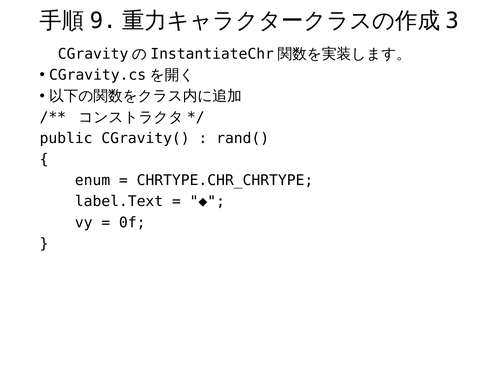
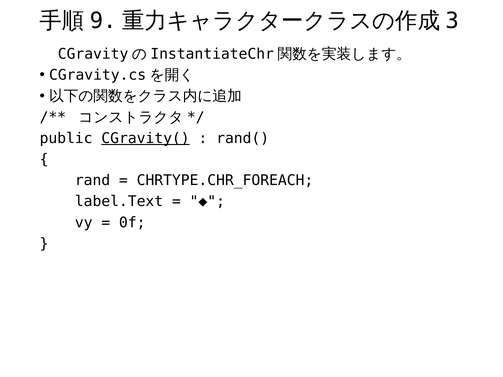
CGravity( underline: none -> present (146, 138)
enum: enum -> rand (93, 181)
CHRTYPE.CHR_CHRTYPE: CHRTYPE.CHR_CHRTYPE -> CHRTYPE.CHR_FOREACH (225, 181)
